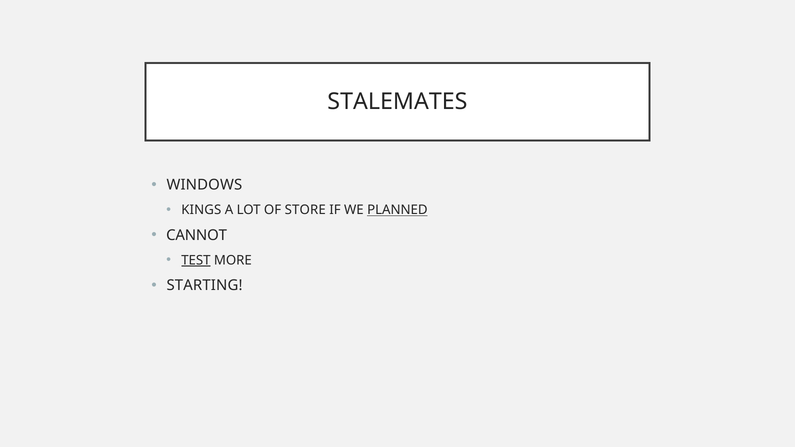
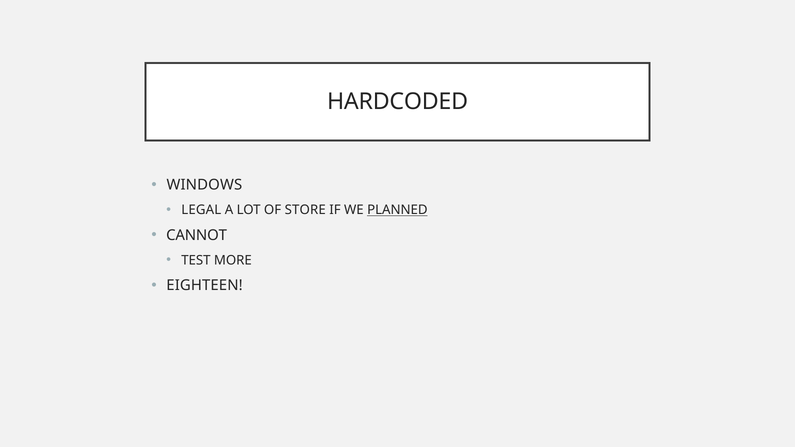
STALEMATES: STALEMATES -> HARDCODED (398, 102)
KINGS: KINGS -> LEGAL (201, 210)
TEST underline: present -> none (196, 260)
STARTING: STARTING -> EIGHTEEN (205, 286)
